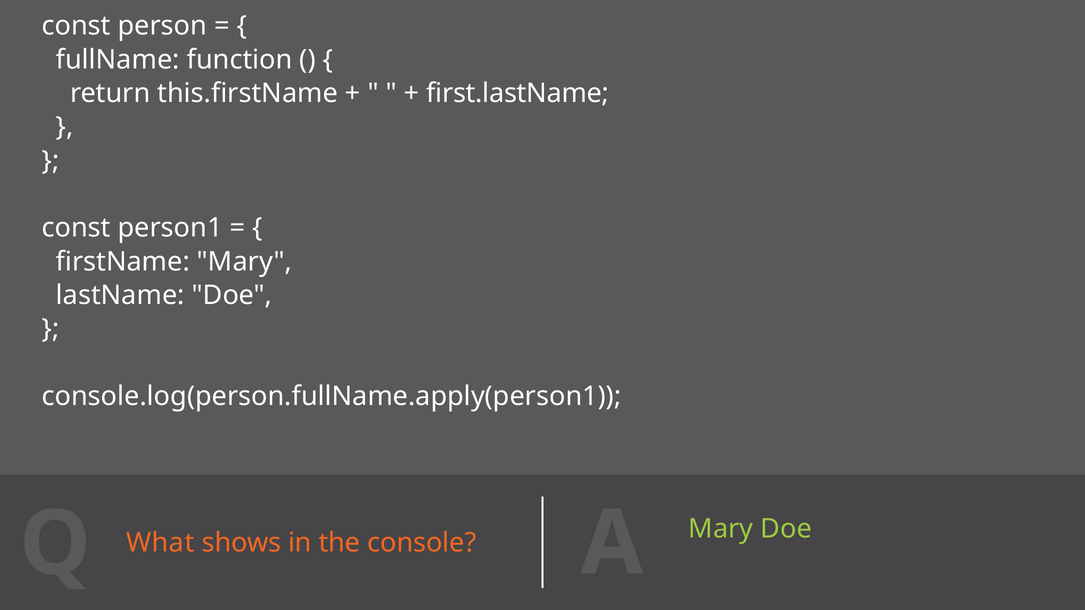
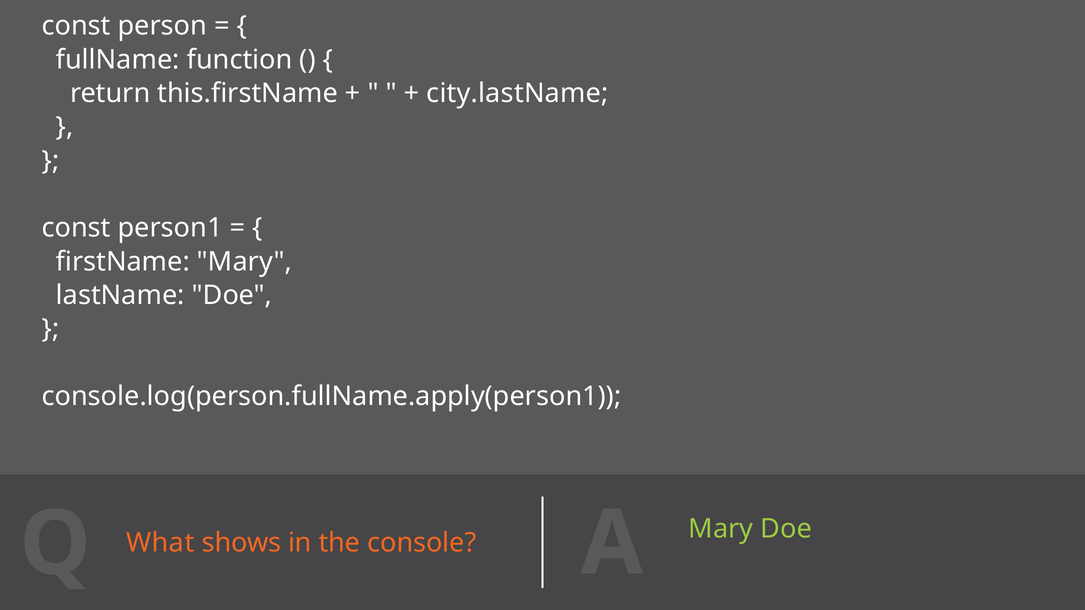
first.lastName: first.lastName -> city.lastName (517, 93)
